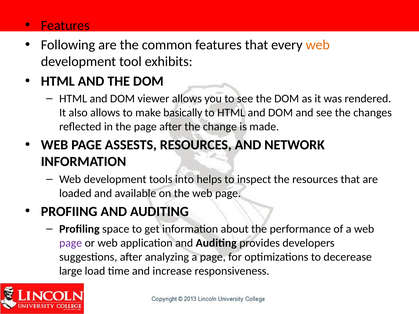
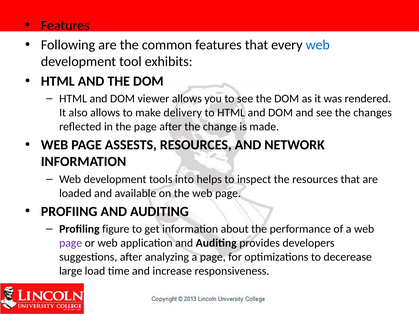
web colour: orange -> blue (318, 45)
basically: basically -> delivery (183, 113)
space: space -> figure (116, 229)
